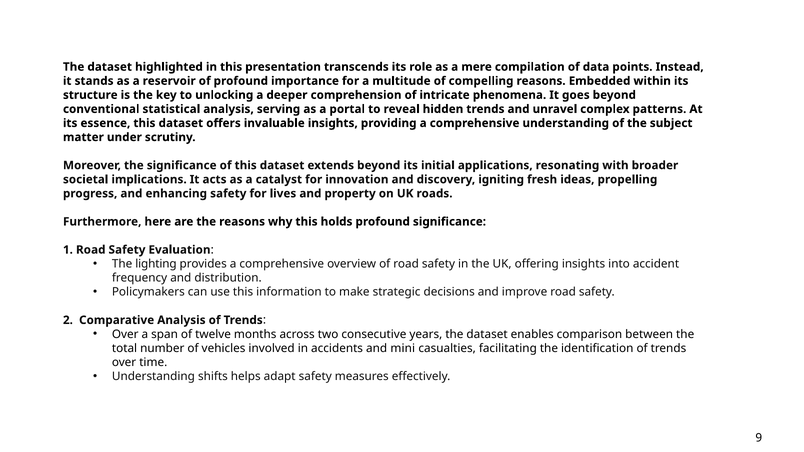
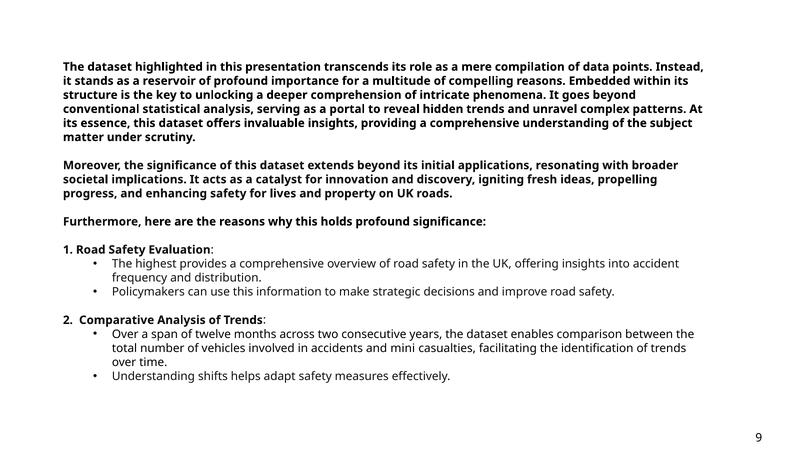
lighting: lighting -> highest (156, 264)
